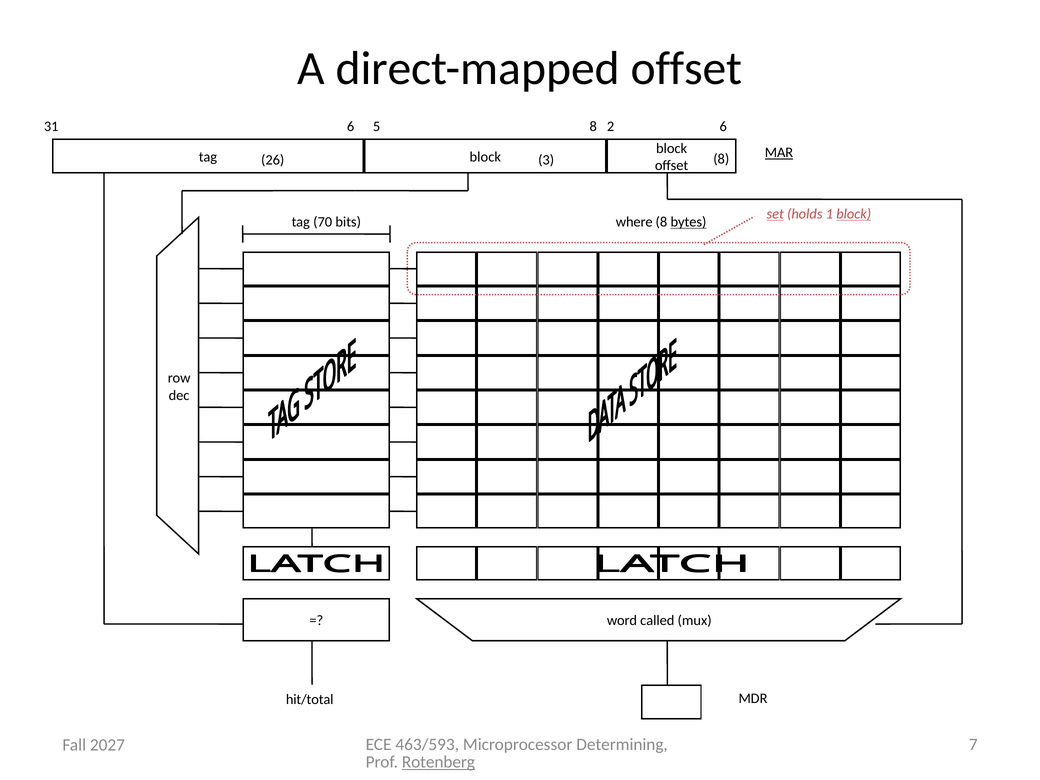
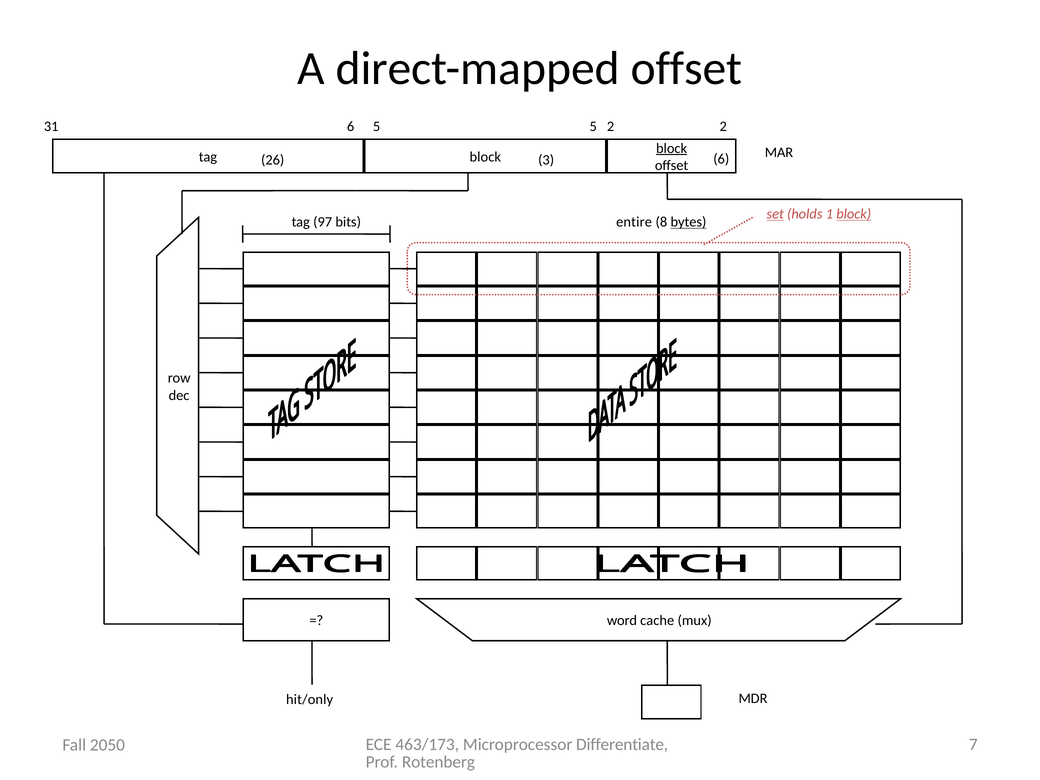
31 8: 8 -> 5 (593, 127)
2 6: 6 -> 2 (723, 127)
block underline: none -> present (672, 148)
MAR underline: present -> none (779, 153)
3 8: 8 -> 6 (721, 159)
70: 70 -> 97 (323, 222)
where: where -> entire (634, 222)
called: called -> cache (657, 621)
hit/total: hit/total -> hit/only (310, 700)
463/593: 463/593 -> 463/173 (427, 745)
Determining: Determining -> Differentiate (622, 745)
2027: 2027 -> 2050 (107, 745)
Rotenberg underline: present -> none (438, 762)
